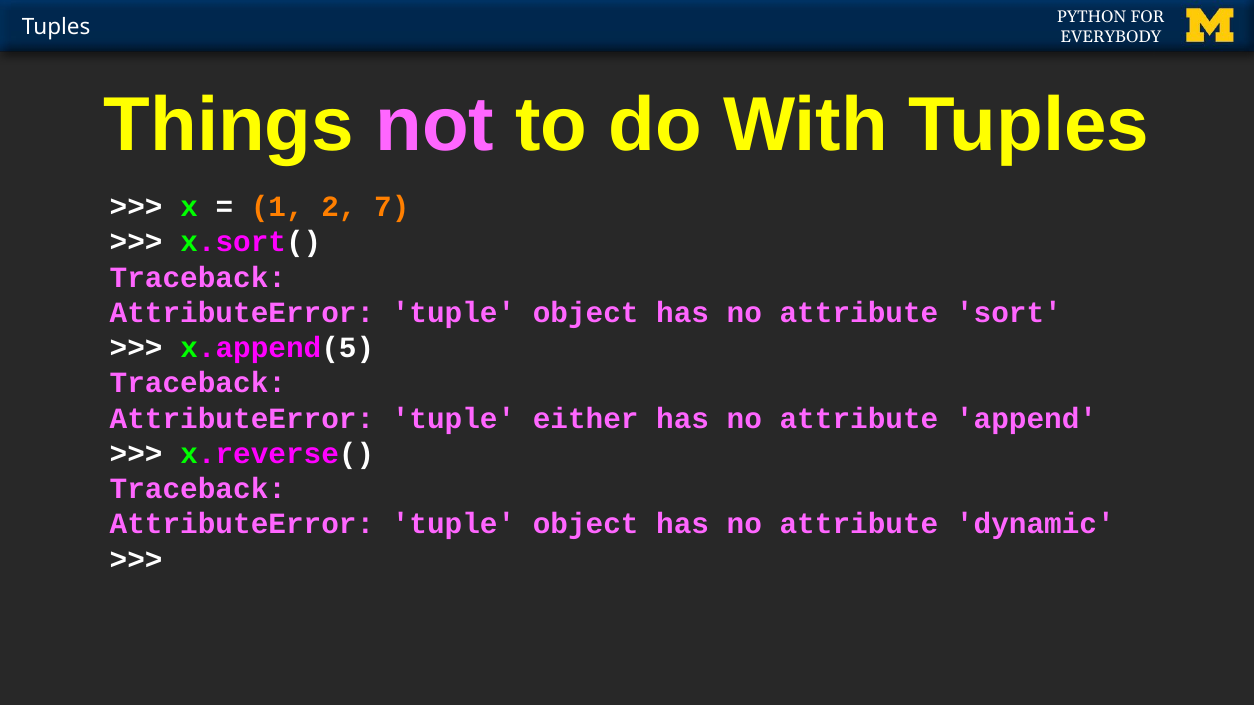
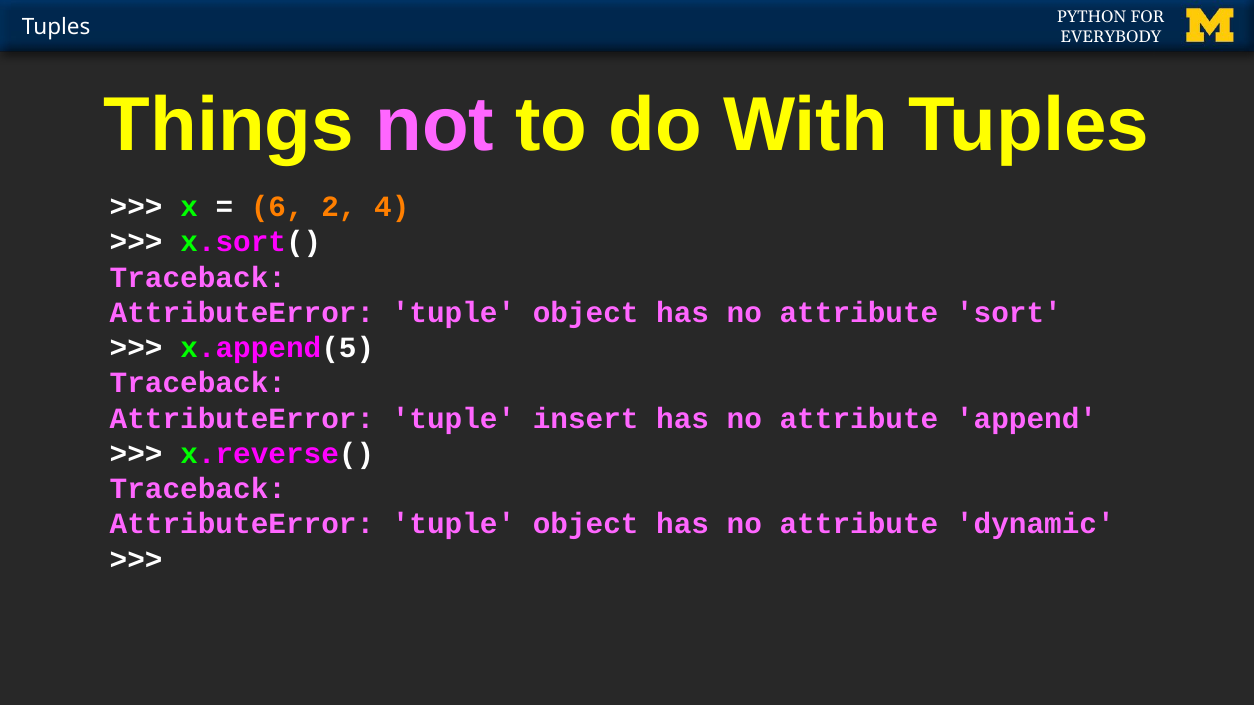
1: 1 -> 6 (277, 207)
7: 7 -> 4 (392, 207)
either: either -> insert (586, 419)
